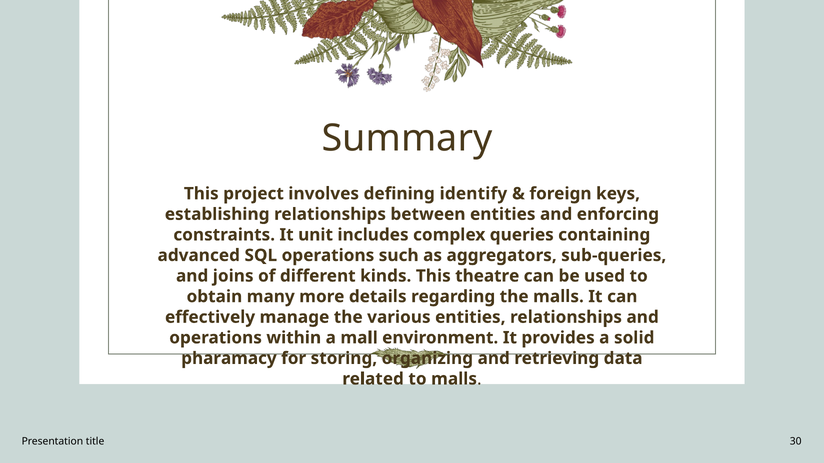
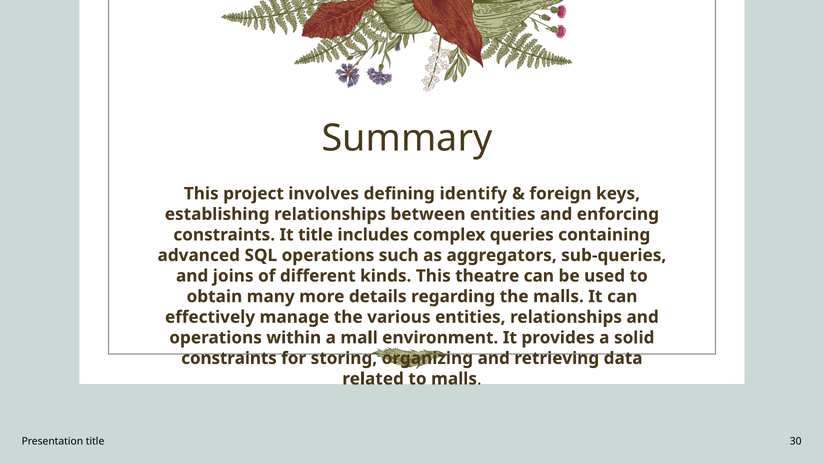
It unit: unit -> title (316, 235)
pharamacy: pharamacy -> constraints (229, 359)
